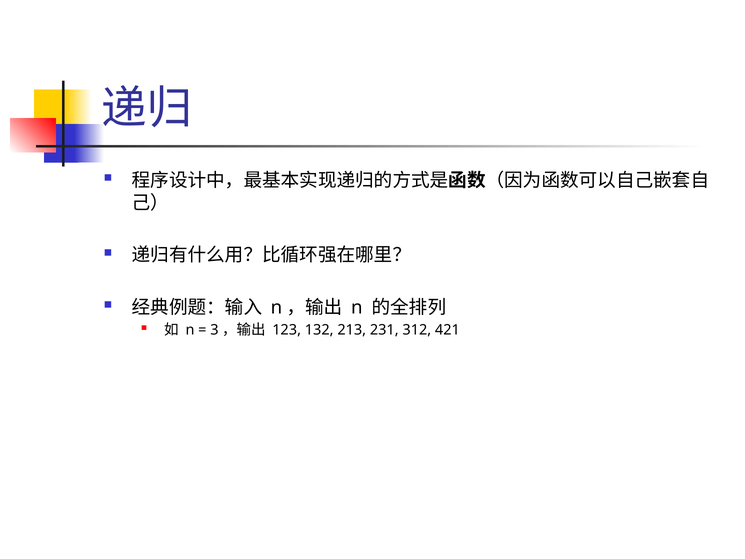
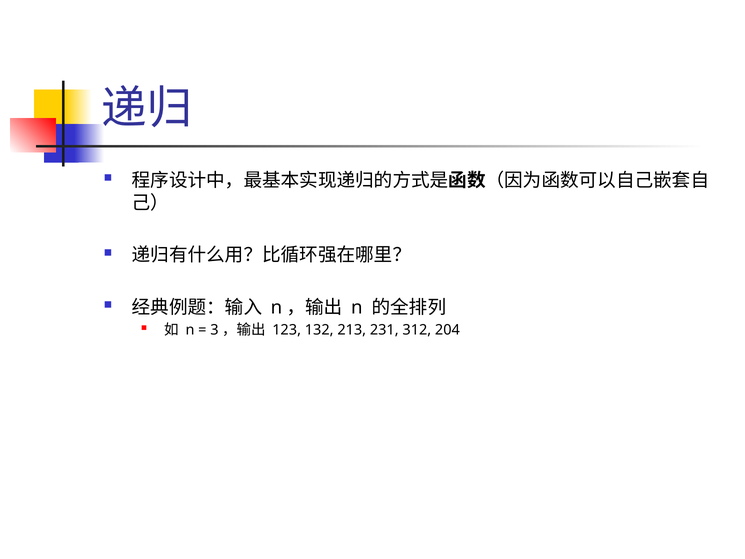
421: 421 -> 204 (447, 330)
